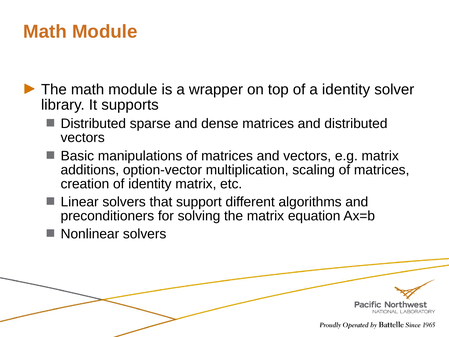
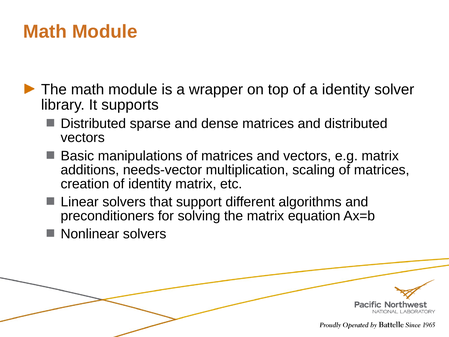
option-vector: option-vector -> needs-vector (162, 170)
